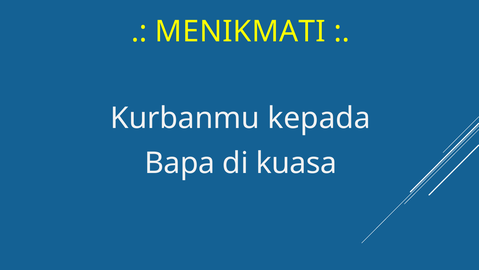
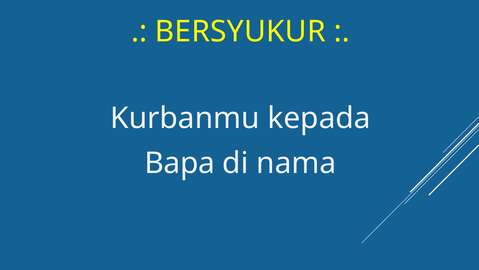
MENIKMATI: MENIKMATI -> BERSYUKUR (240, 31)
kuasa: kuasa -> nama (296, 163)
